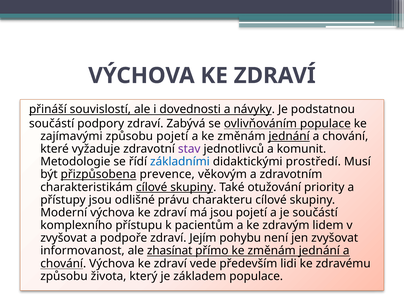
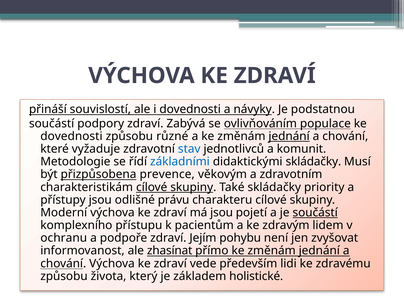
zajímavými: zajímavými -> dovednosti (71, 136)
způsobu pojetí: pojetí -> různé (172, 136)
stav colour: purple -> blue (189, 149)
didaktickými prostředí: prostředí -> skládačky (313, 162)
Také otužování: otužování -> skládačky (274, 187)
součástí underline: none -> present (315, 213)
zvyšovat: zvyšovat -> ochranu (64, 238)
základem populace: populace -> holistické (256, 276)
